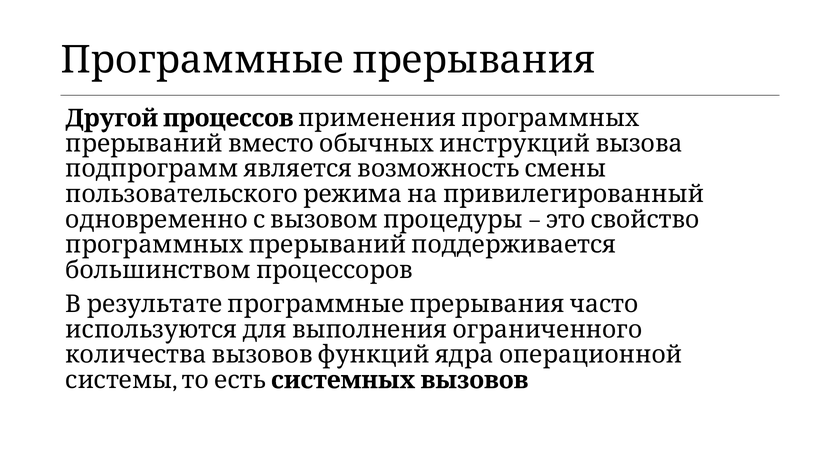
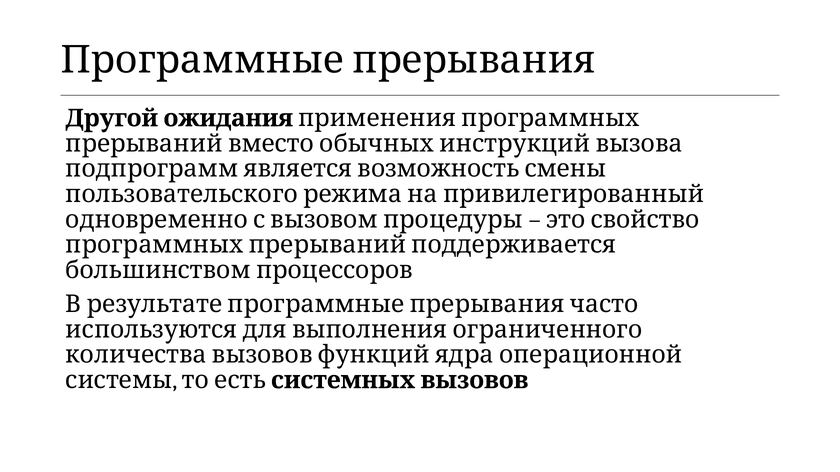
процессов: процессов -> ожидания (228, 118)
